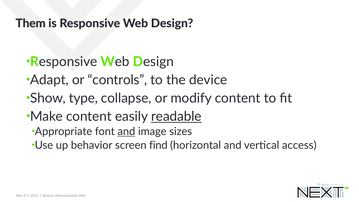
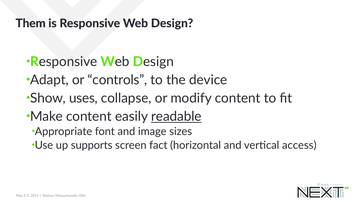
type: type -> uses (83, 98)
and underline: present -> none (126, 132)
behavior: behavior -> supports (92, 145)
find: find -> fact (158, 145)
